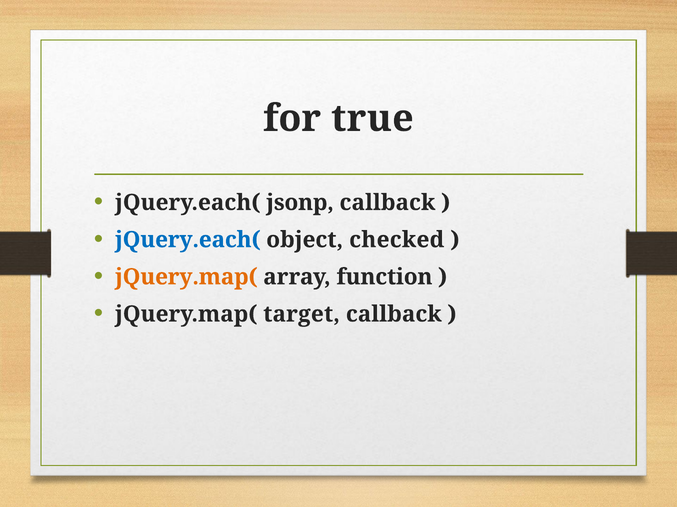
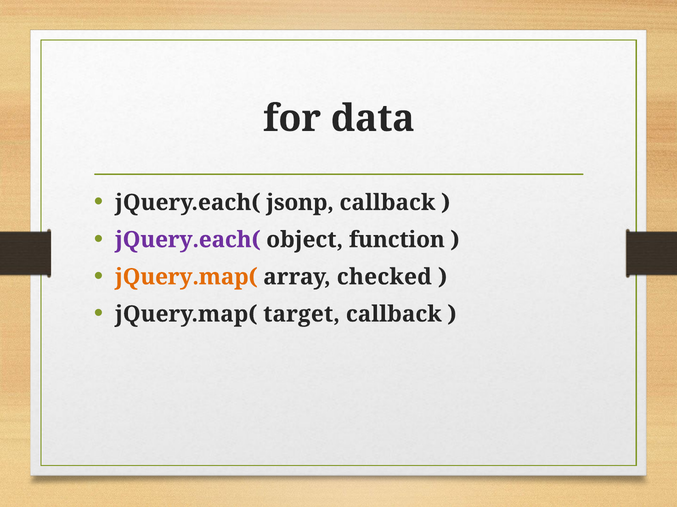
true: true -> data (373, 119)
jQuery.each( colour: blue -> purple (188, 240)
checked: checked -> function (397, 240)
function: function -> checked (384, 277)
